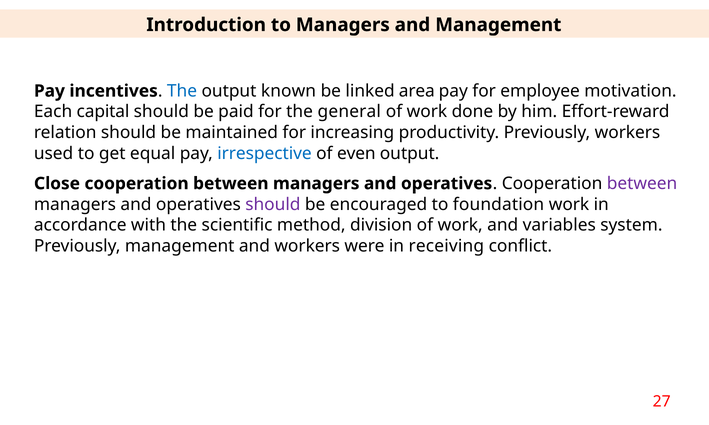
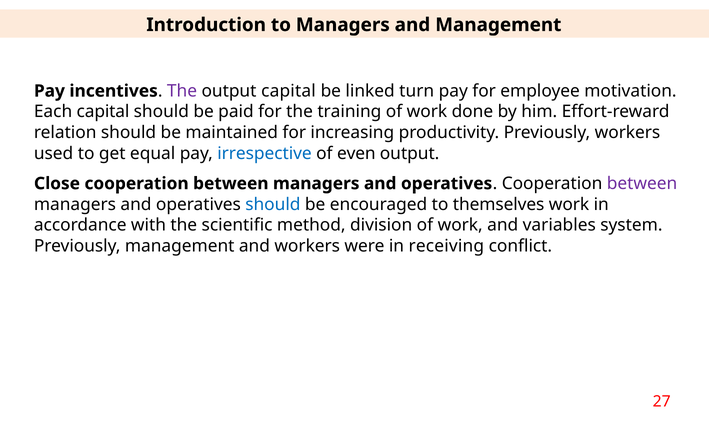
The colour: blue -> purple (182, 91)
output known: known -> capital (288, 91)
area: area -> turn (417, 91)
general: general -> training (349, 112)
should colour: purple -> blue (273, 204)
foundation: foundation -> themselves (499, 204)
